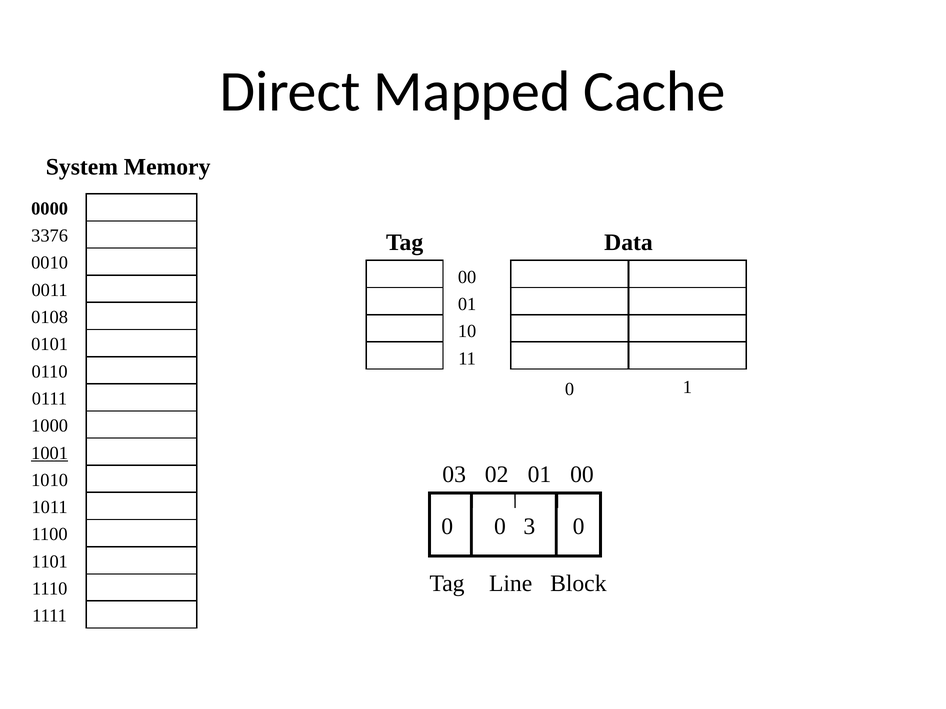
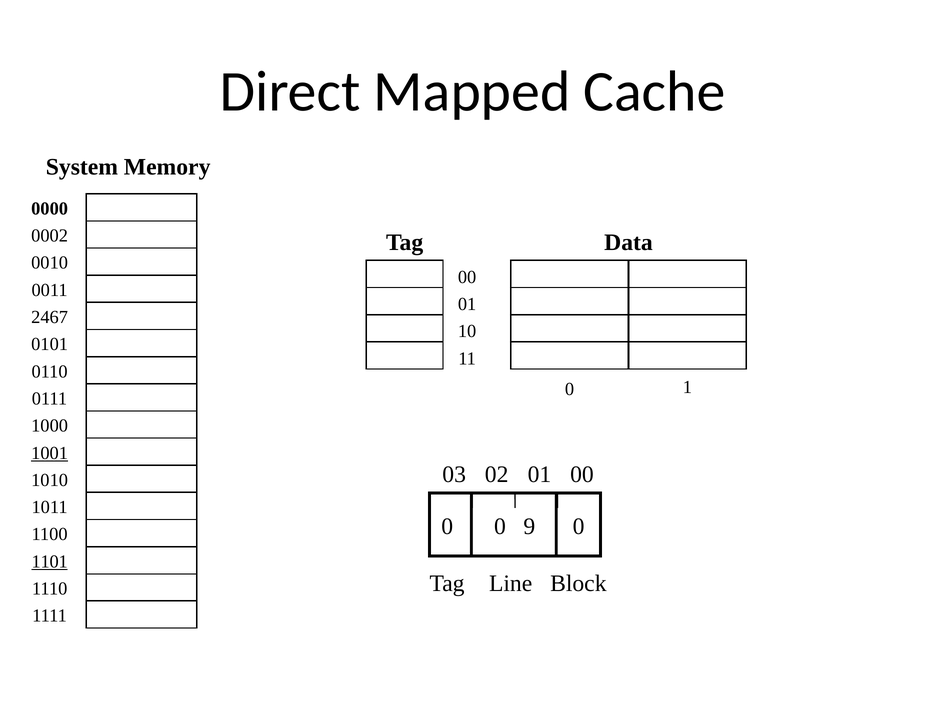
3376: 3376 -> 0002 (50, 236)
0108: 0108 -> 2467 (50, 317)
3: 3 -> 9 (529, 527)
1101 underline: none -> present (50, 562)
